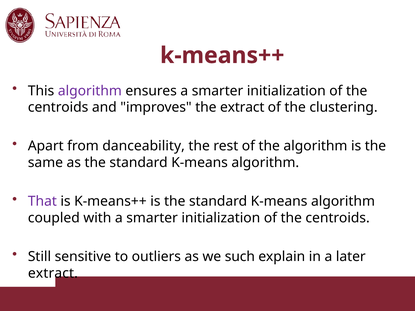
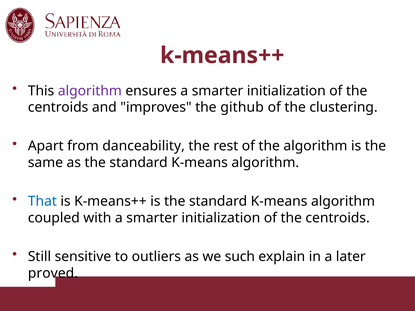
the extract: extract -> github (242, 107)
That colour: purple -> blue (42, 202)
extract: extract -> proved (53, 273)
